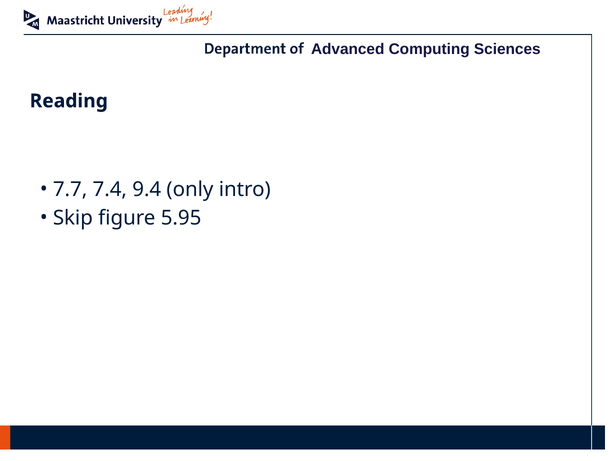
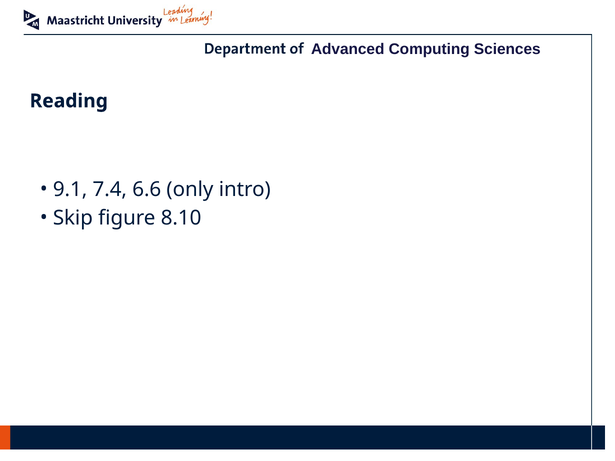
7.7: 7.7 -> 9.1 (70, 189)
9.4: 9.4 -> 6.6 (147, 189)
5.95: 5.95 -> 8.10 (181, 218)
